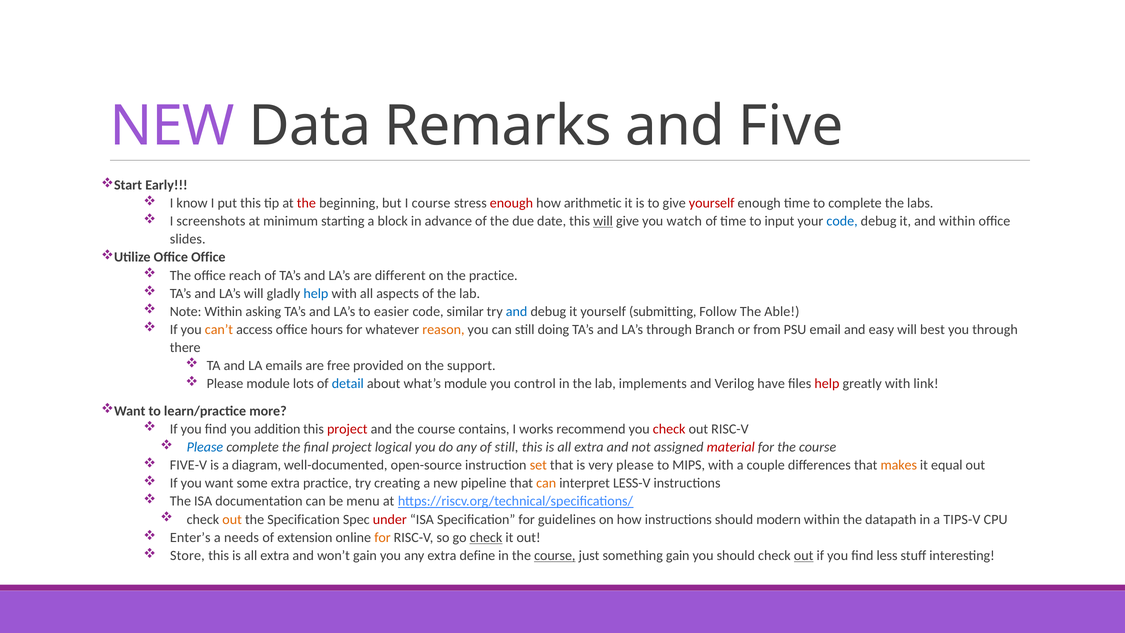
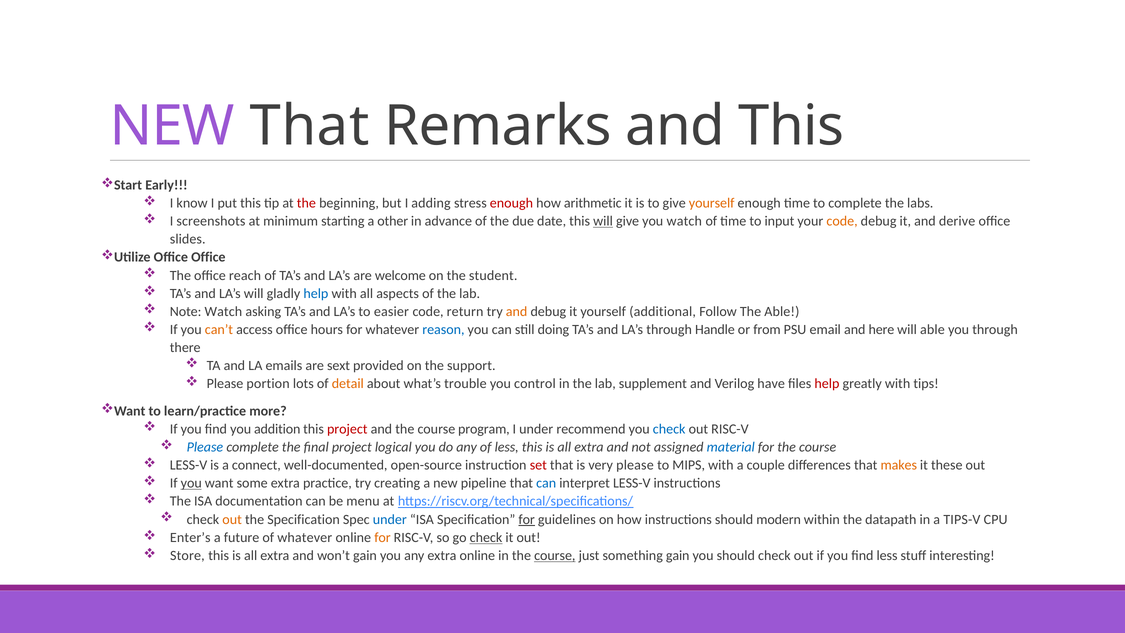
NEW Data: Data -> That (310, 126)
and Five: Five -> This (791, 126)
I course: course -> adding (431, 203)
yourself colour: red -> orange (712, 203)
block: block -> other (393, 221)
code colour: blue -> orange (842, 221)
and within: within -> derive (957, 221)
different: different -> welcome (400, 275)
the practice: practice -> student (493, 275)
Note Within: Within -> Watch (223, 311)
similar: similar -> return (465, 311)
and colour: blue -> orange (517, 311)
submitting: submitting -> additional (663, 311)
reason colour: orange -> blue (443, 329)
Branch: Branch -> Handle (715, 329)
easy: easy -> here (881, 329)
will best: best -> able (932, 329)
free: free -> sext (339, 365)
Please module: module -> portion (268, 384)
detail colour: blue -> orange (348, 384)
what’s module: module -> trouble (465, 384)
implements: implements -> supplement (653, 384)
link: link -> tips (926, 384)
contains: contains -> program (484, 429)
I works: works -> under (536, 429)
check colour: red -> blue (669, 429)
of still: still -> less (507, 447)
material colour: red -> blue (731, 447)
FIVE-V: FIVE-V -> LESS-V (189, 465)
diagram: diagram -> connect (256, 465)
set colour: orange -> red (538, 465)
equal: equal -> these (947, 465)
you underline: none -> present (191, 483)
can colour: orange -> blue (546, 483)
under colour: red -> blue (390, 519)
for underline: none -> present (527, 519)
needs: needs -> future (242, 537)
of extension: extension -> whatever (305, 537)
extra define: define -> online (477, 556)
out underline: present -> none (804, 556)
